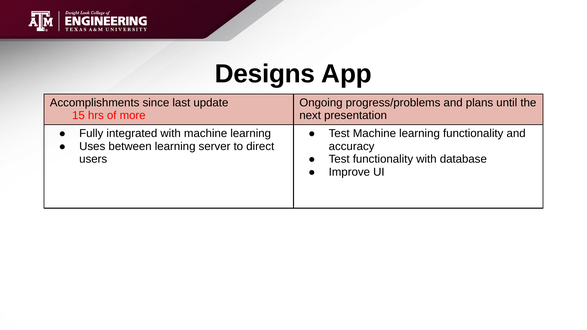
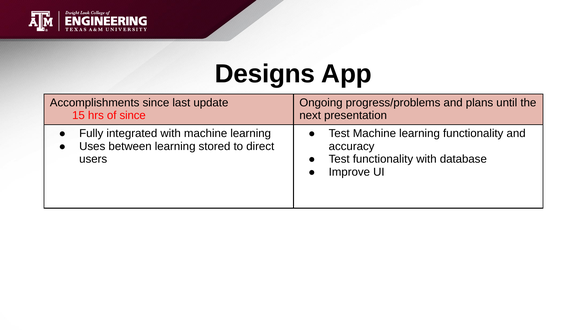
of more: more -> since (133, 116)
server: server -> stored (215, 146)
